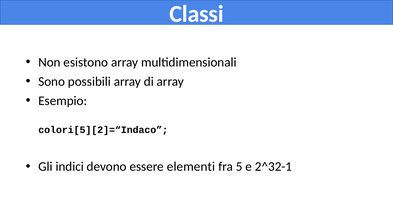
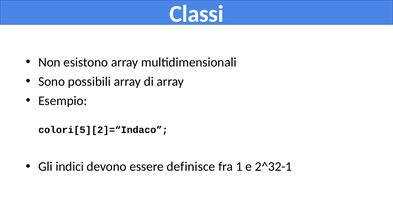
elementi: elementi -> definisce (191, 167)
5: 5 -> 1 (239, 167)
